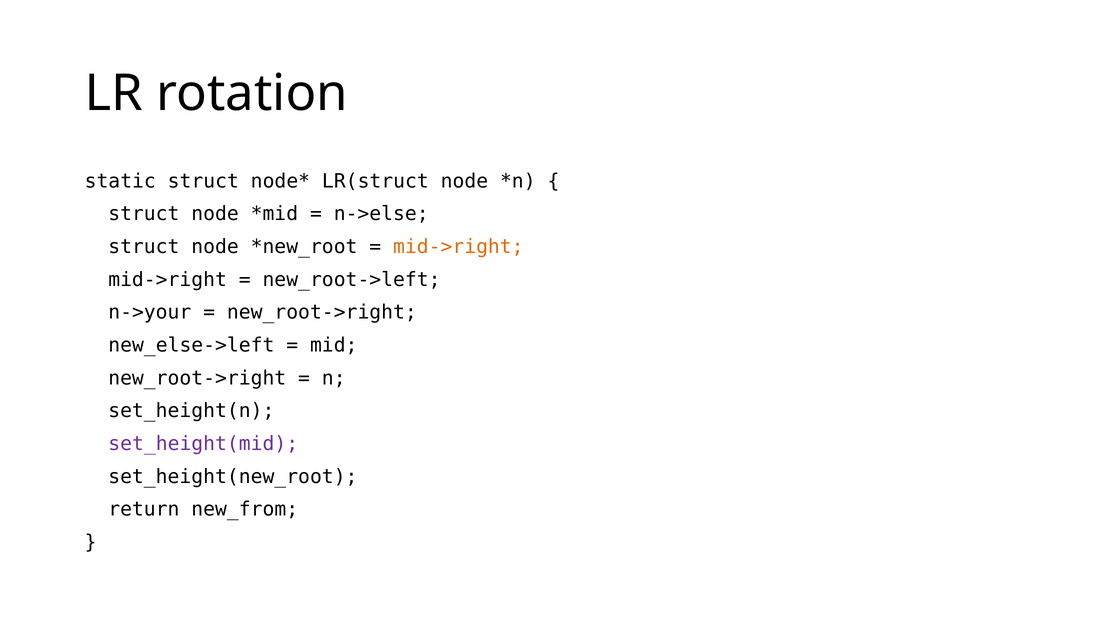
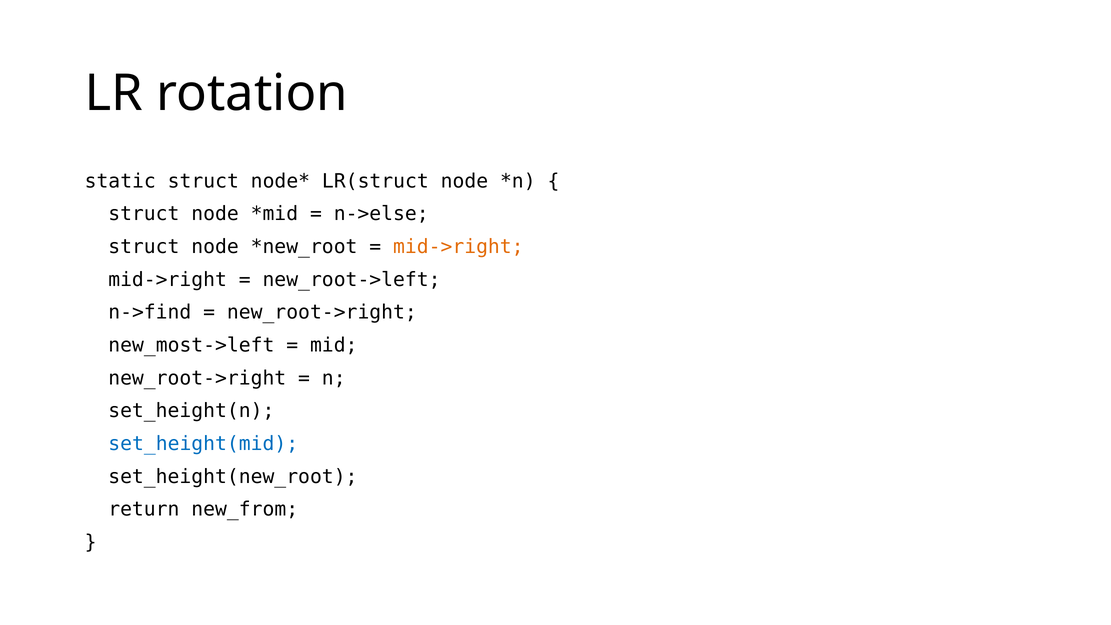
n->your: n->your -> n->find (150, 312)
new_else->left: new_else->left -> new_most->left (191, 345)
set_height(mid colour: purple -> blue (203, 444)
